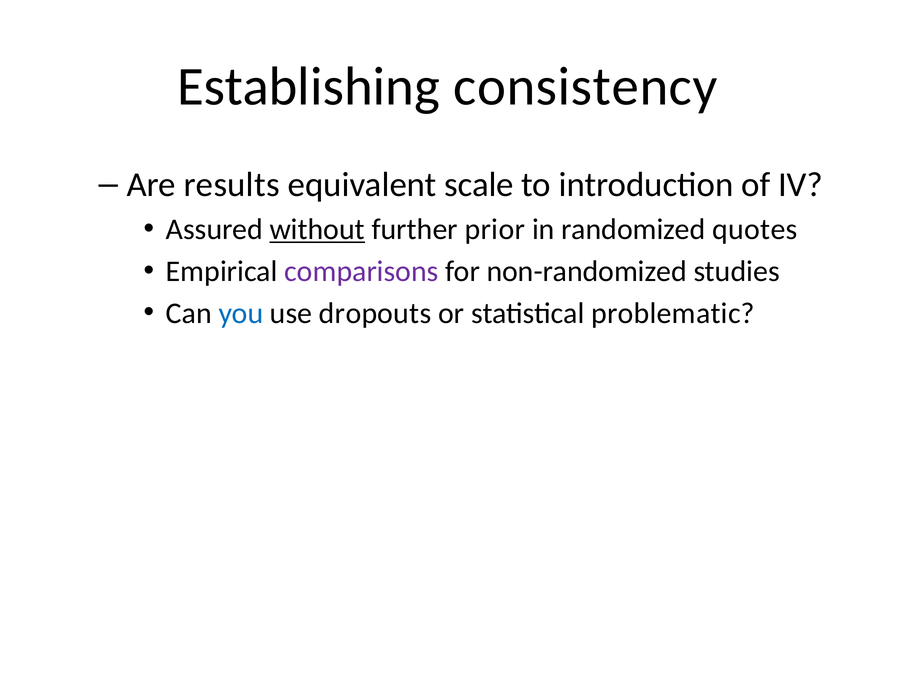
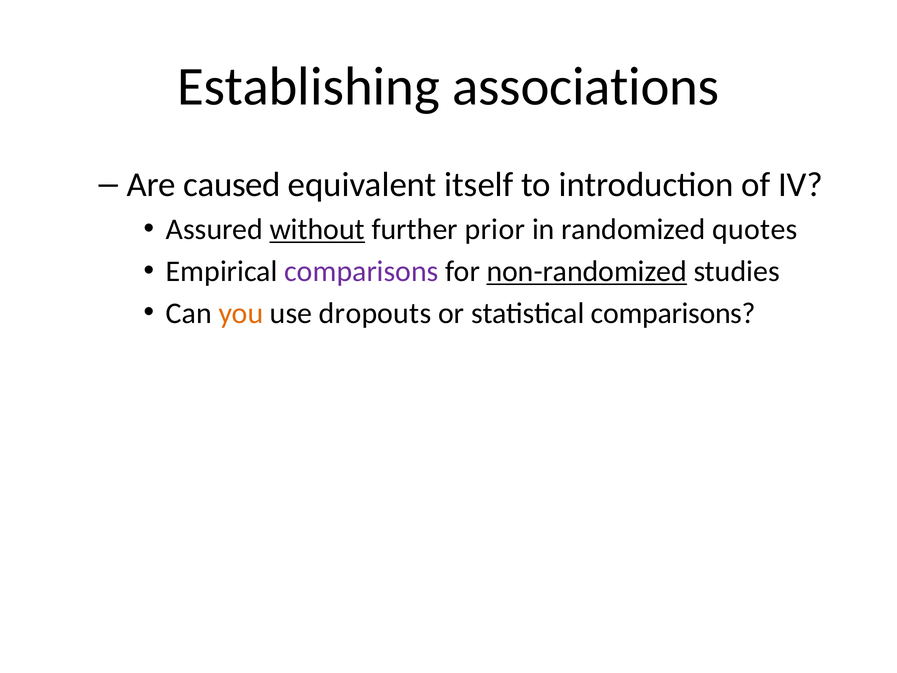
consistency: consistency -> associations (586, 87)
results: results -> caused (232, 185)
scale: scale -> itself (479, 185)
non-randomized underline: none -> present (587, 271)
you colour: blue -> orange (241, 313)
statistical problematic: problematic -> comparisons (673, 313)
